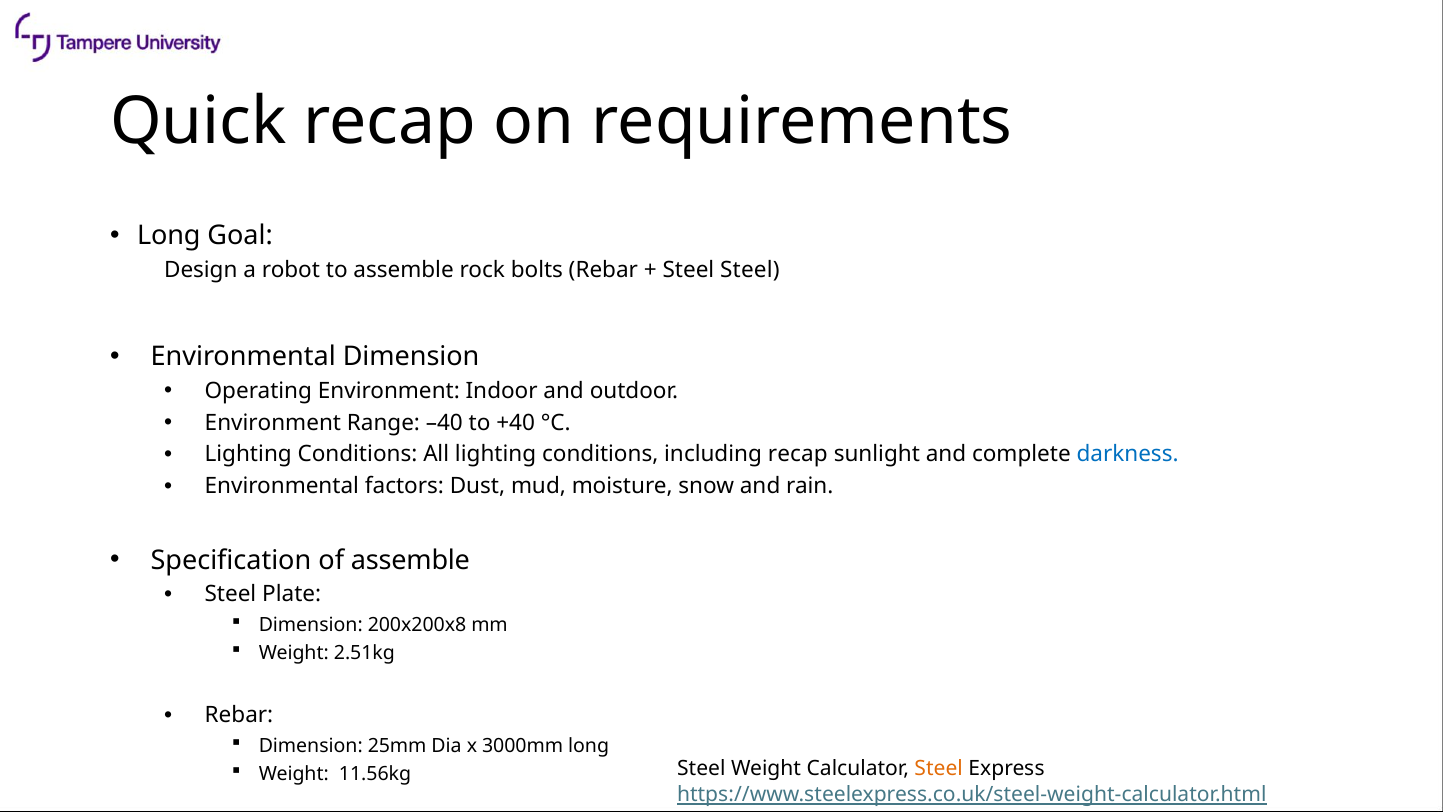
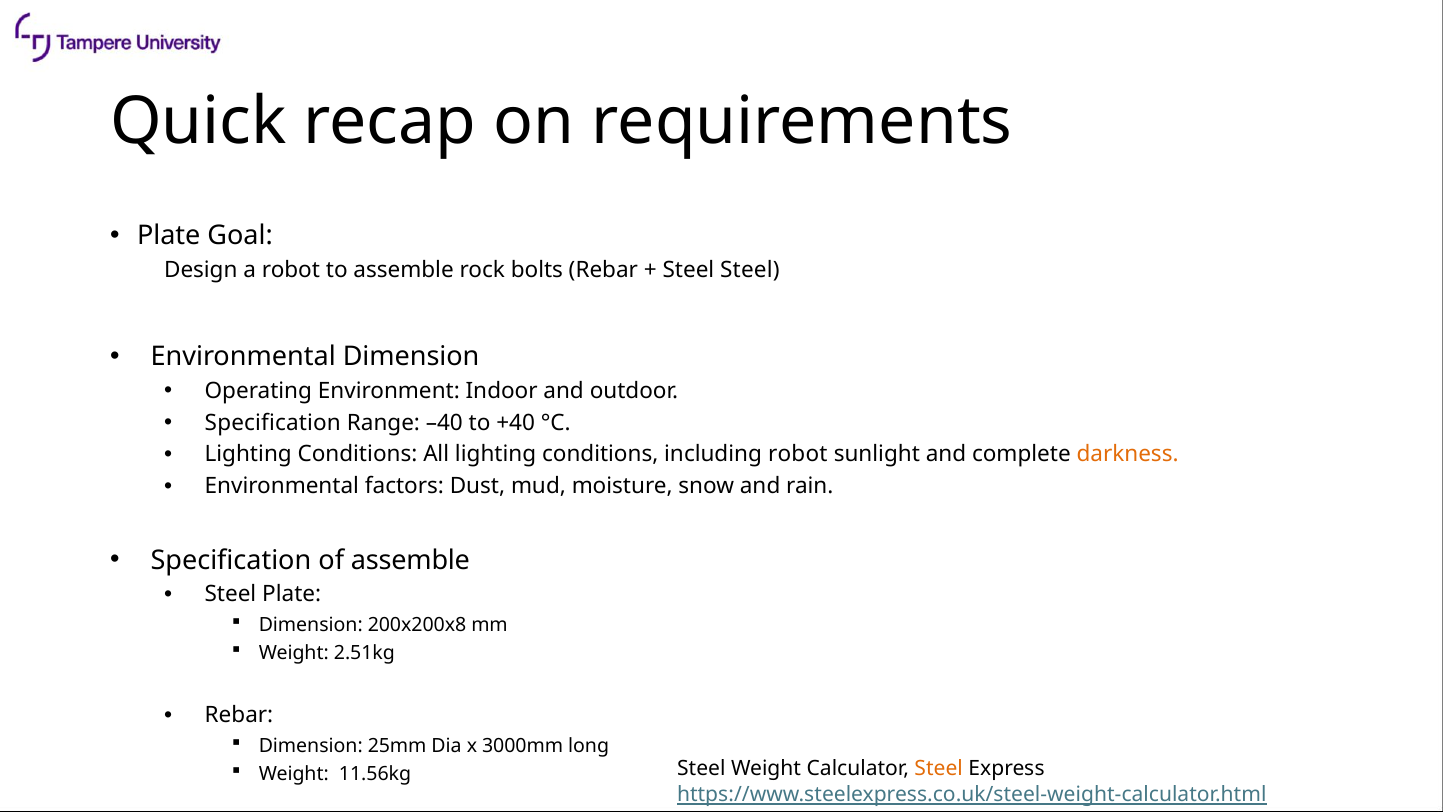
Long: Long -> Plate (169, 236)
Environment: Environment -> Specification (273, 422)
including recap: recap -> robot (798, 454)
darkness colour: blue -> orange (1128, 454)
